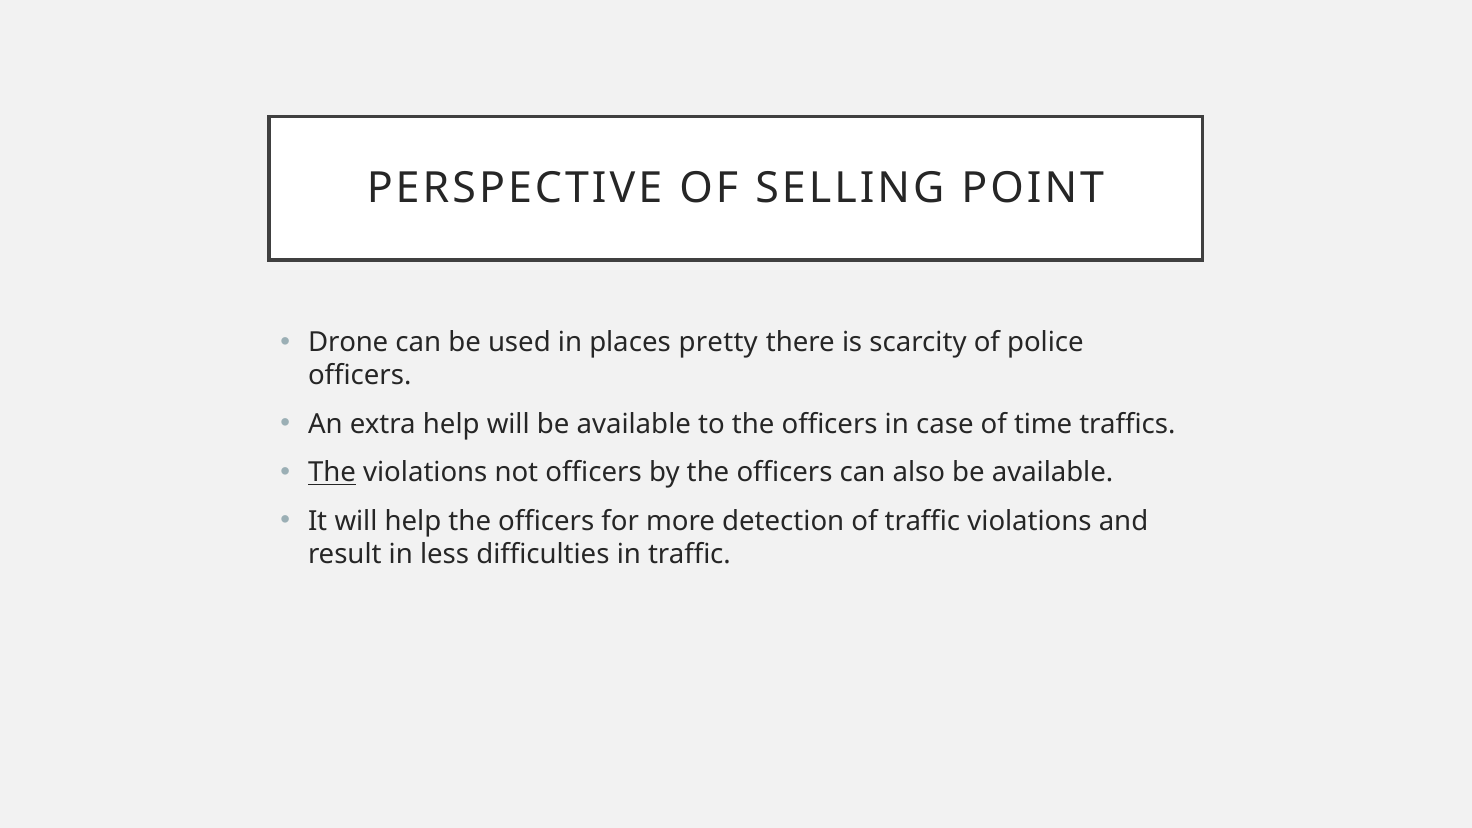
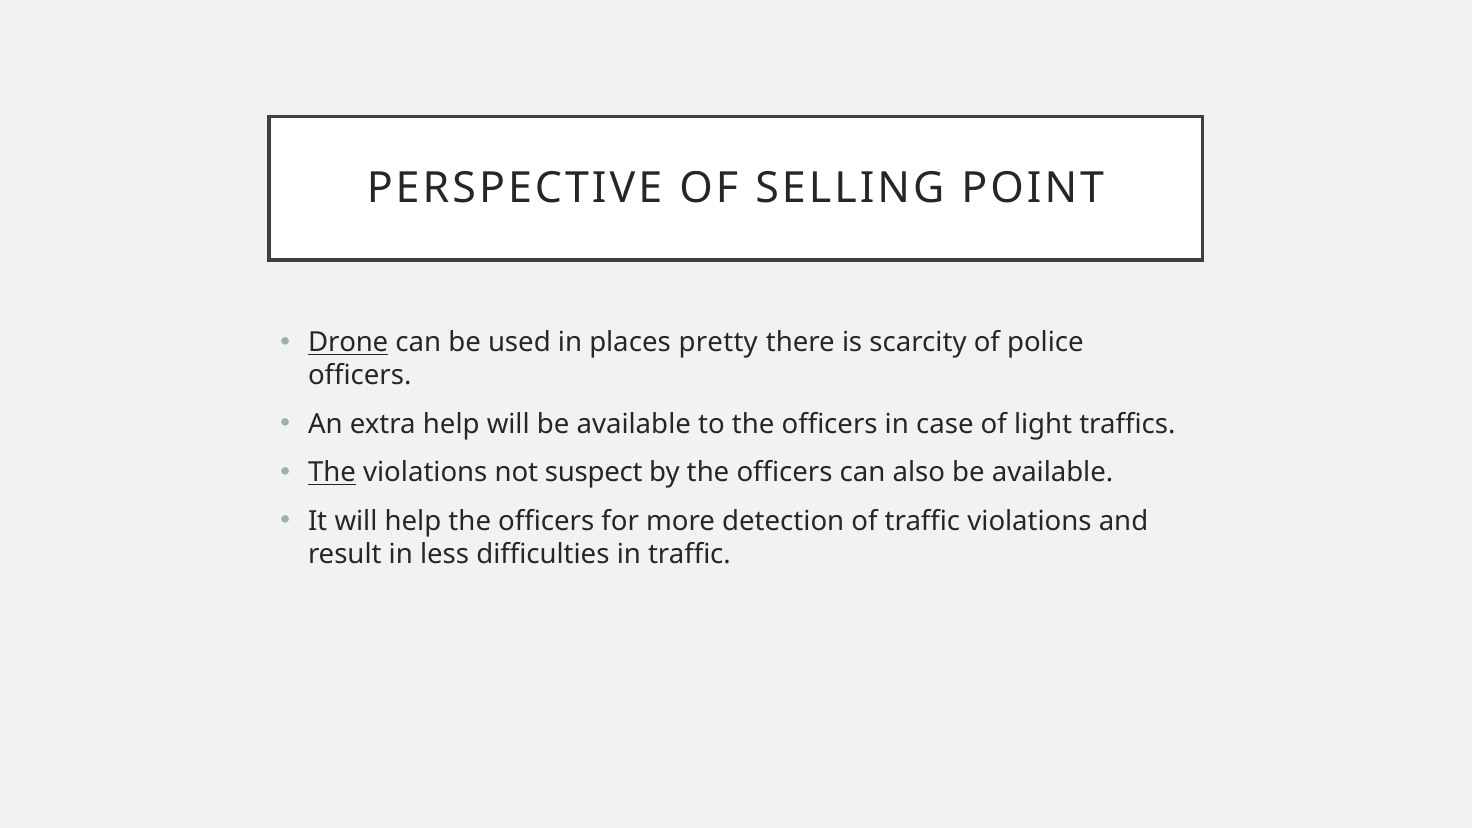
Drone underline: none -> present (348, 343)
time: time -> light (1043, 424)
not officers: officers -> suspect (594, 473)
